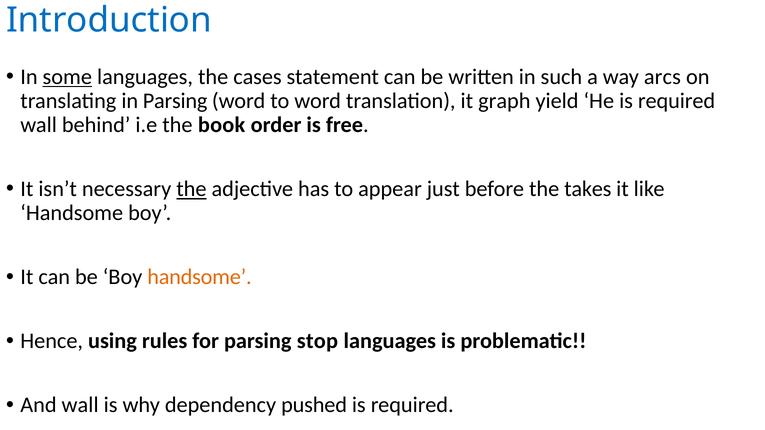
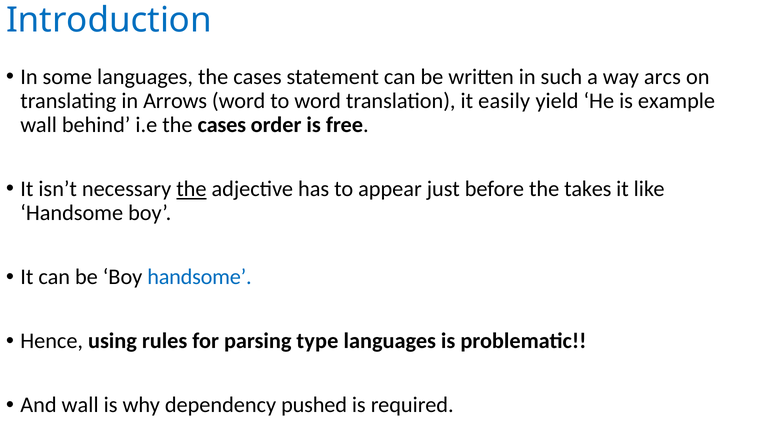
some underline: present -> none (67, 77)
in Parsing: Parsing -> Arrows (175, 101)
graph: graph -> easily (504, 101)
He is required: required -> example (676, 101)
i.e the book: book -> cases (222, 125)
handsome colour: orange -> blue (199, 277)
stop: stop -> type (317, 341)
